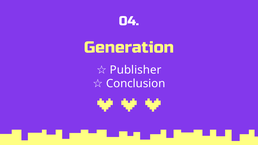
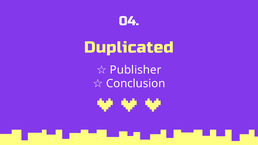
Generation: Generation -> Duplicated (129, 47)
